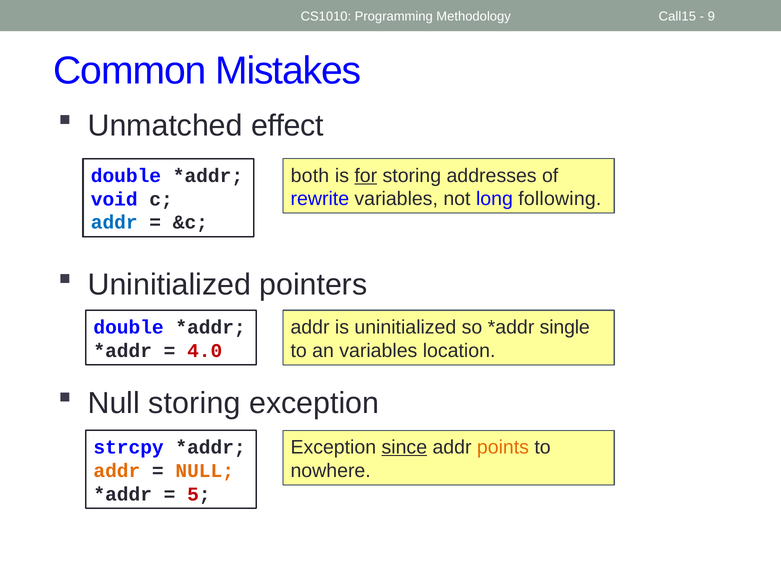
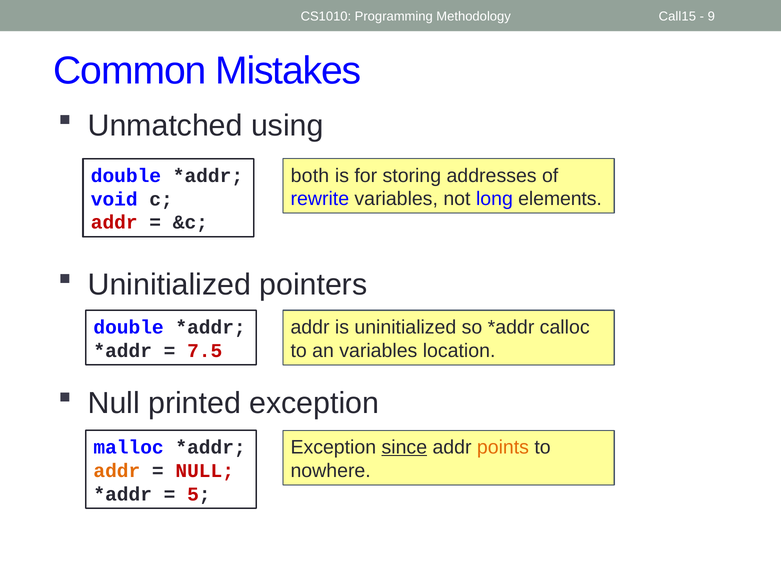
effect: effect -> using (287, 126)
for underline: present -> none (366, 175)
following: following -> elements (560, 199)
addr colour: blue -> red (114, 222)
single: single -> calloc (565, 327)
4.0: 4.0 -> 7.5 (205, 351)
Null storing: storing -> printed (195, 403)
strcpy: strcpy -> malloc (129, 447)
NULL colour: orange -> red (205, 471)
